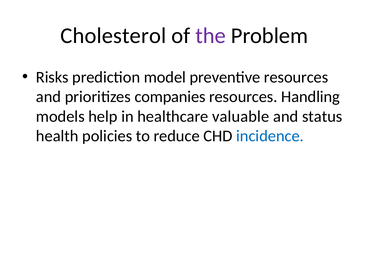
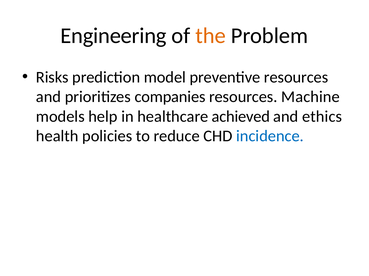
Cholesterol: Cholesterol -> Engineering (113, 36)
the colour: purple -> orange (211, 36)
Handling: Handling -> Machine (310, 97)
valuable: valuable -> achieved (241, 117)
status: status -> ethics (322, 117)
